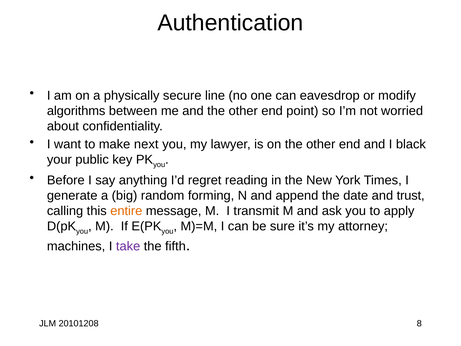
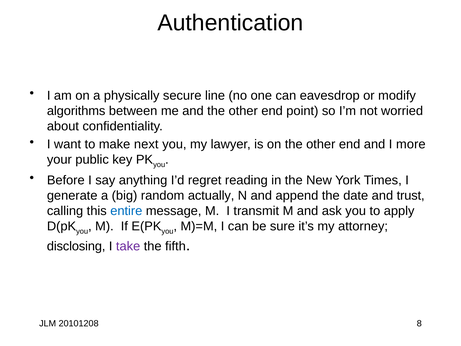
black: black -> more (411, 144)
forming: forming -> actually (211, 195)
entire colour: orange -> blue (126, 211)
machines: machines -> disclosing (76, 246)
